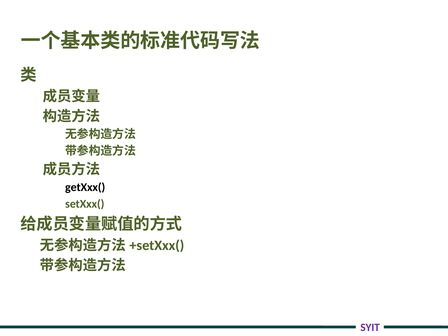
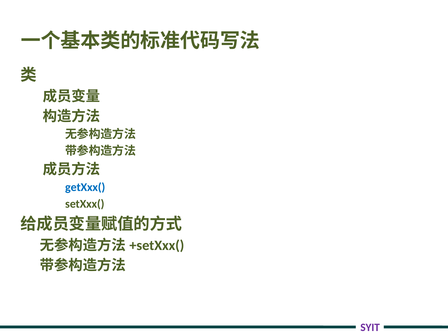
getXxx( colour: black -> blue (85, 187)
